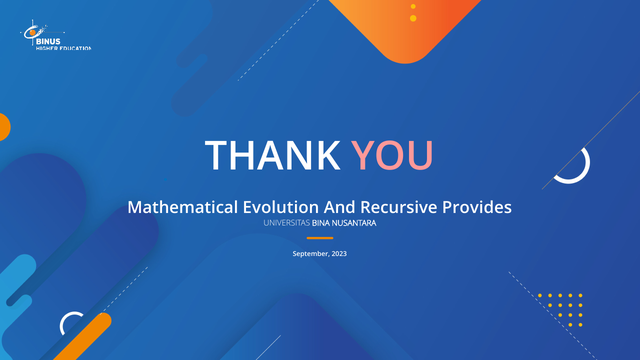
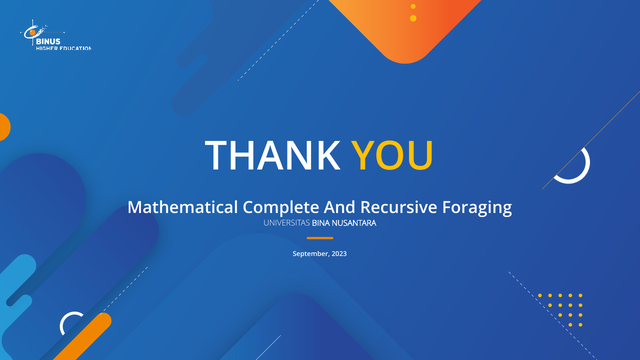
YOU colour: pink -> yellow (393, 156)
Evolution: Evolution -> Complete (281, 208)
Provides: Provides -> Foraging (477, 208)
